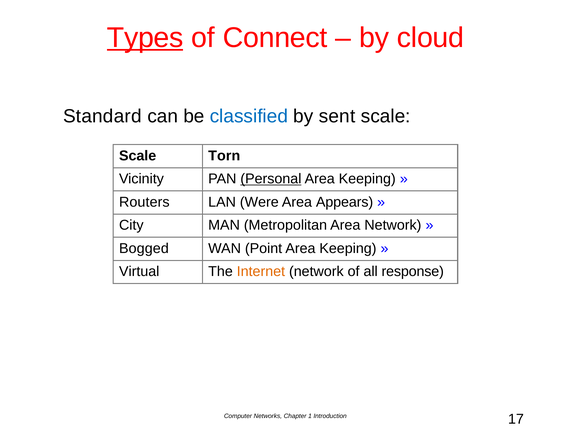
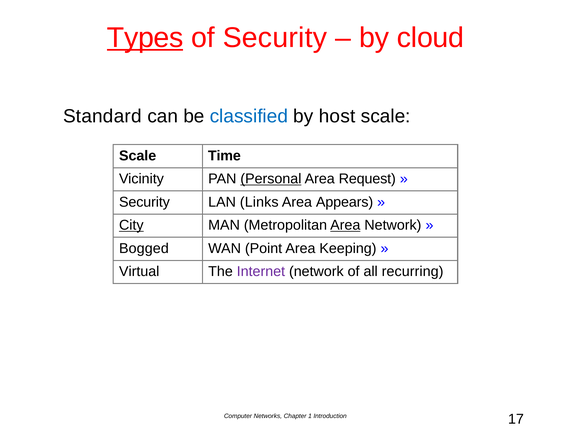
of Connect: Connect -> Security (275, 38)
sent: sent -> host (337, 116)
Torn: Torn -> Time (224, 156)
Keeping: Keeping -> Request (367, 179)
Routers: Routers -> Security (144, 202)
Were: Were -> Links (259, 202)
City underline: none -> present (131, 225)
Area underline: none -> present (345, 225)
Internet colour: orange -> purple (261, 272)
response: response -> recurring (413, 272)
